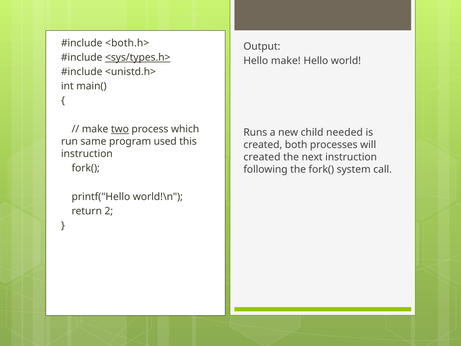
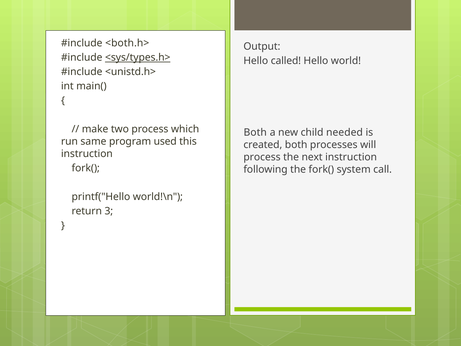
Hello make: make -> called (286, 61)
two underline: present -> none (120, 129)
Runs: Runs -> Both (255, 132)
created: created -> process (262, 157)
2: 2 -> 3 (109, 211)
